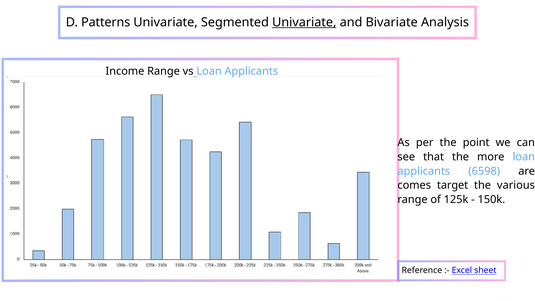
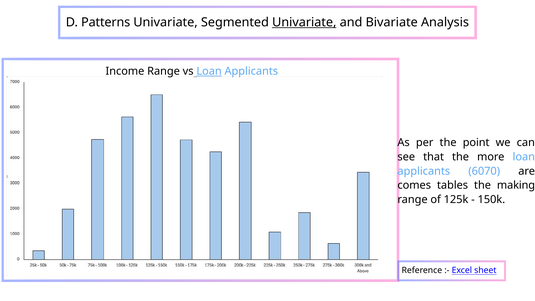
Loan underline: none -> present (209, 71)
6598: 6598 -> 6070 (484, 171)
target: target -> tables (453, 185)
various: various -> making (516, 185)
